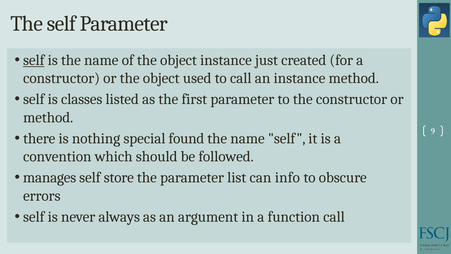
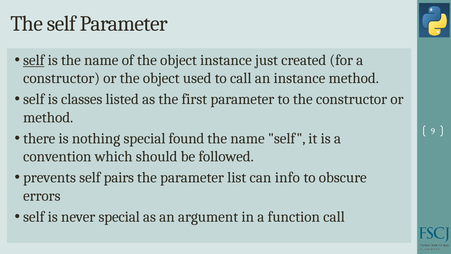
manages: manages -> prevents (50, 177)
store: store -> pairs (119, 177)
never always: always -> special (119, 217)
